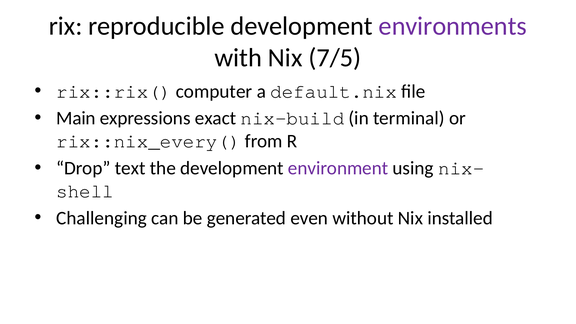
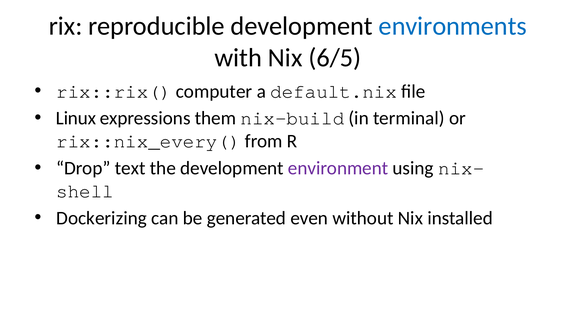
environments colour: purple -> blue (453, 26)
7/5: 7/5 -> 6/5 (335, 58)
Main: Main -> Linux (76, 118)
exact: exact -> them (216, 118)
Challenging: Challenging -> Dockerizing (102, 218)
